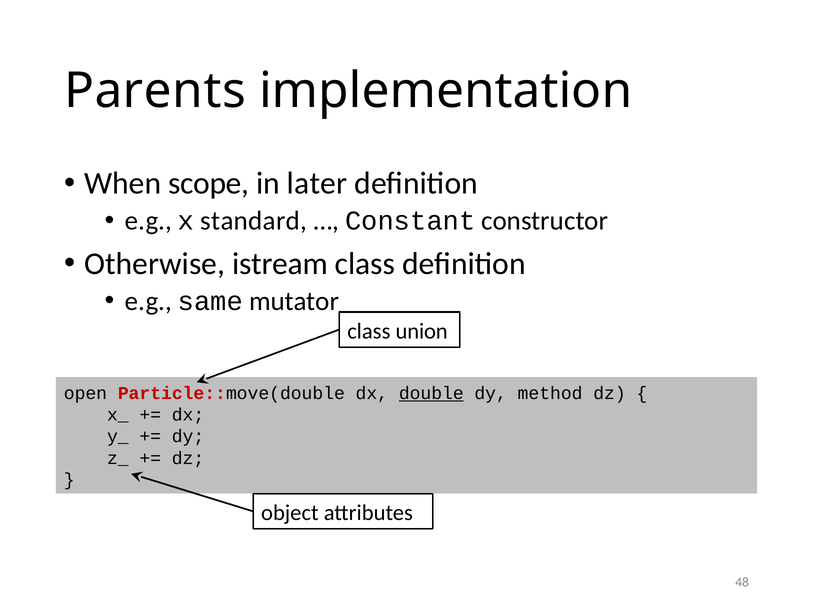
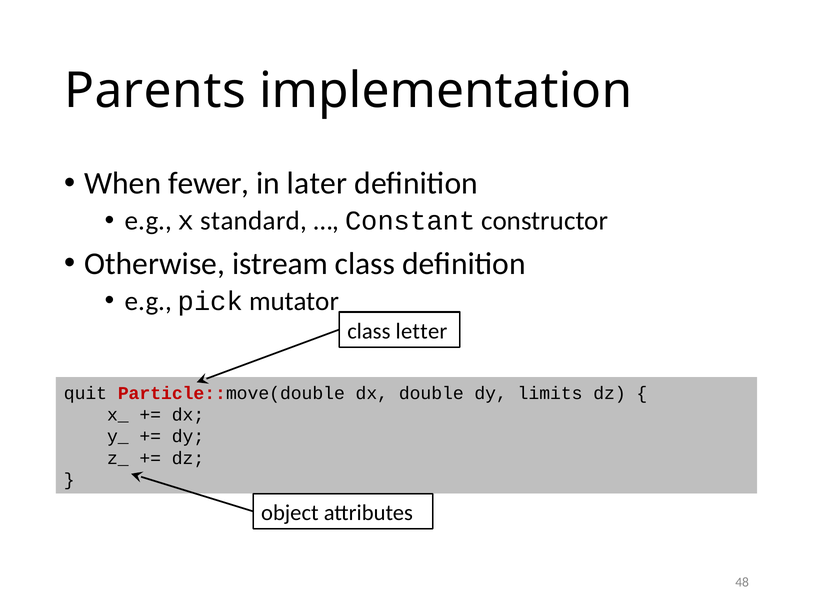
scope: scope -> fewer (209, 183)
same: same -> pick (210, 301)
union: union -> letter (421, 331)
open: open -> quit (85, 393)
double underline: present -> none (431, 393)
method: method -> limits (550, 393)
